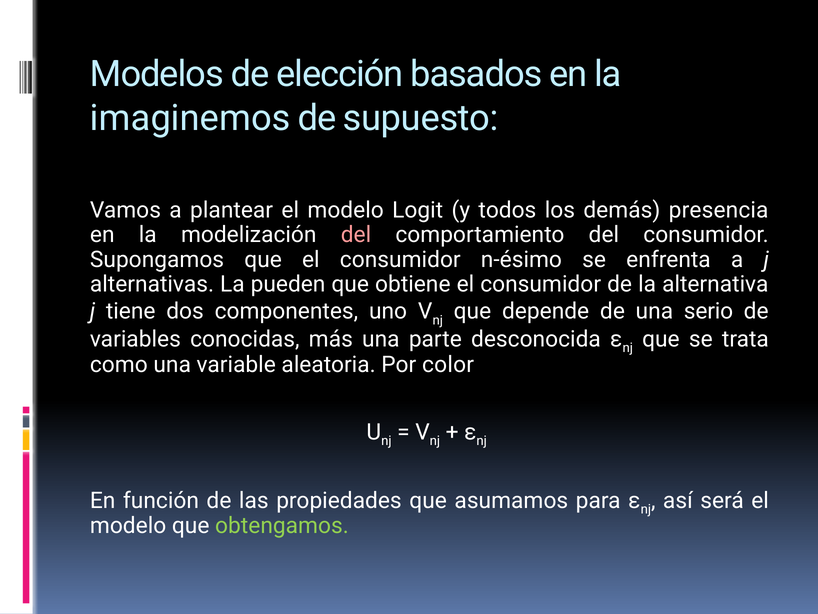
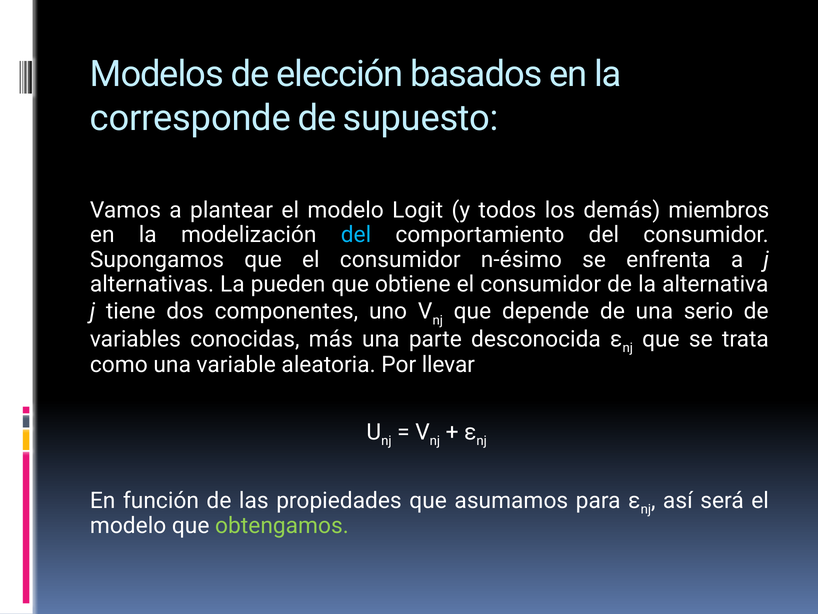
imaginemos: imaginemos -> corresponde (190, 118)
presencia: presencia -> miembros (719, 210)
del colour: pink -> light blue (356, 235)
color: color -> llevar (448, 364)
